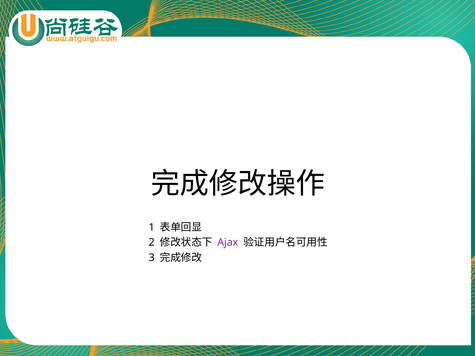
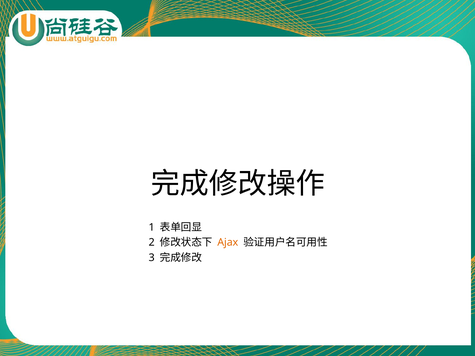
Ajax colour: purple -> orange (228, 243)
